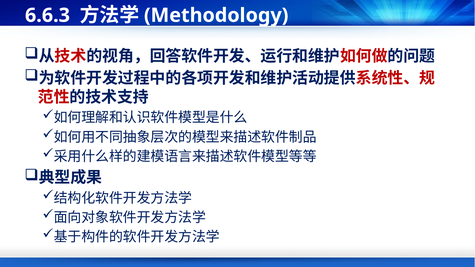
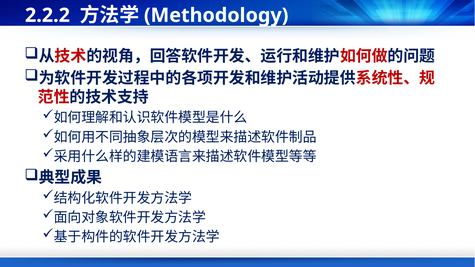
6.6.3: 6.6.3 -> 2.2.2 (47, 15)
